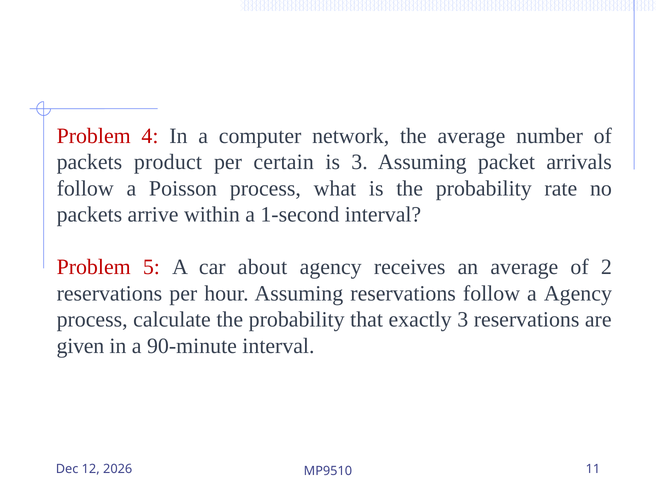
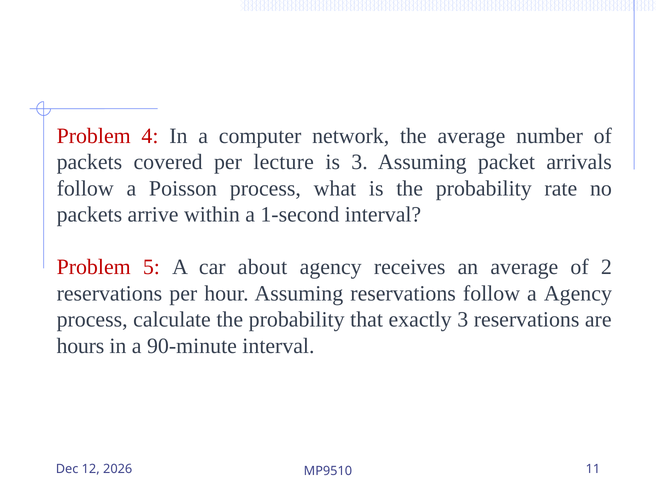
product: product -> covered (168, 162)
certain: certain -> lecture (284, 162)
given: given -> hours (80, 346)
